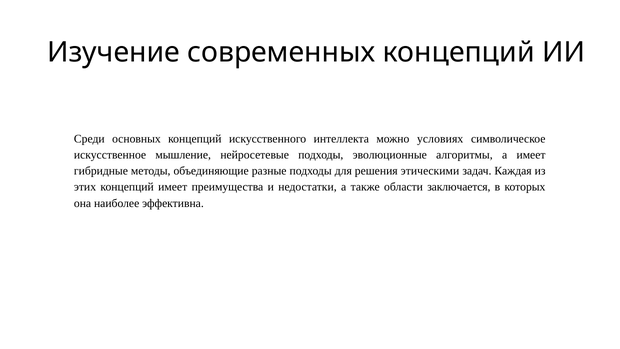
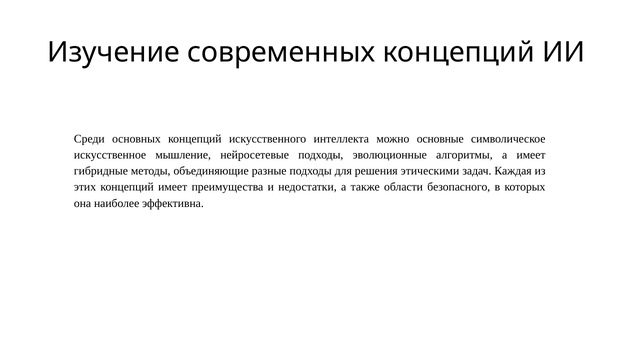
условиях: условиях -> основные (440, 139)
заключается: заключается -> безопасного (459, 187)
